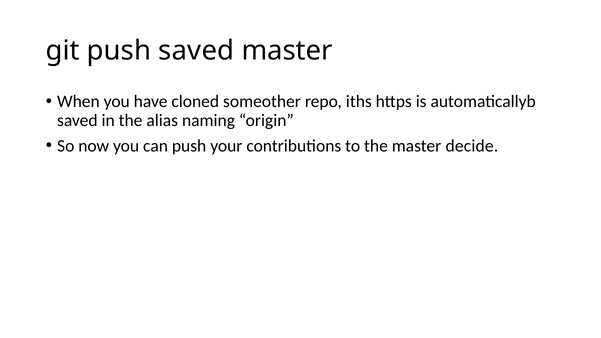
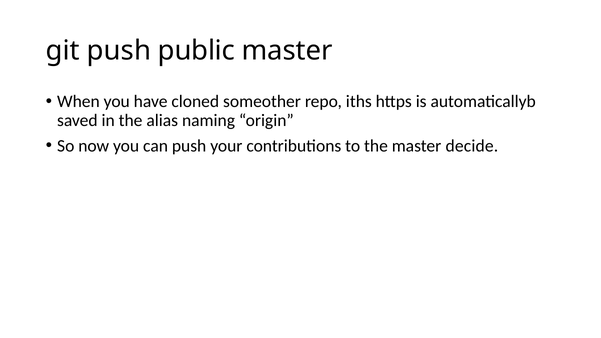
push saved: saved -> public (196, 50)
